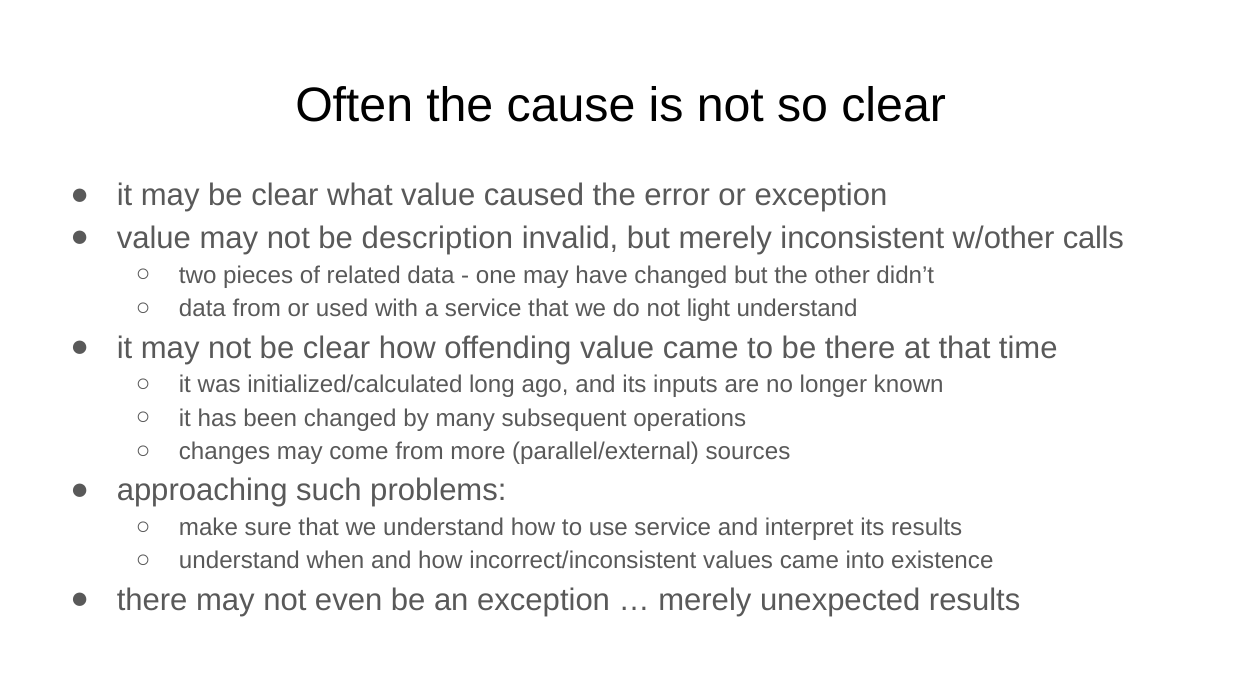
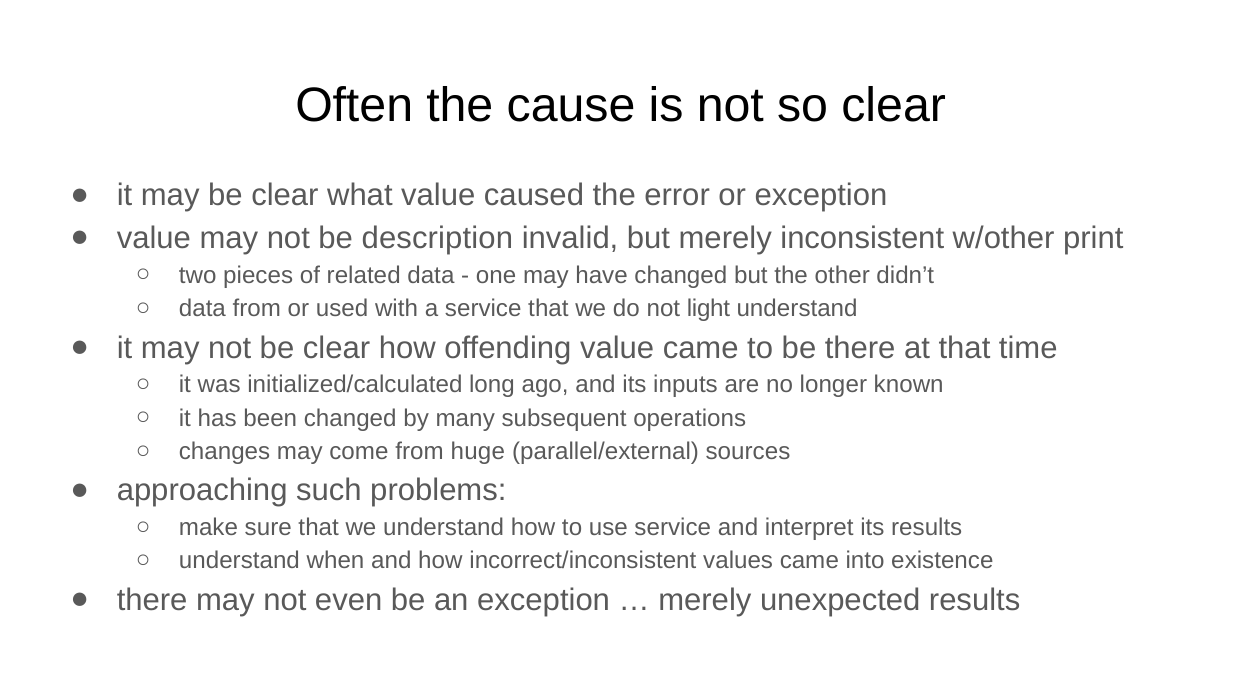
calls: calls -> print (1093, 238)
more: more -> huge (478, 451)
